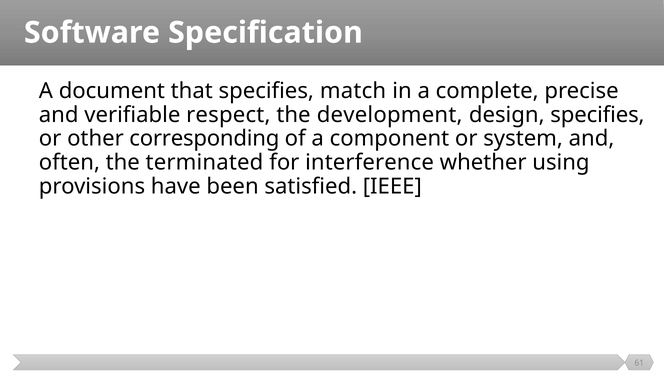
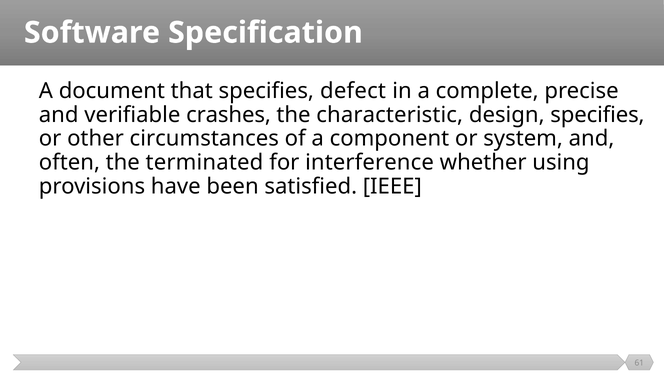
match: match -> defect (353, 91)
respect: respect -> crashes (228, 115)
development: development -> characteristic (390, 115)
corresponding: corresponding -> circumstances (204, 139)
